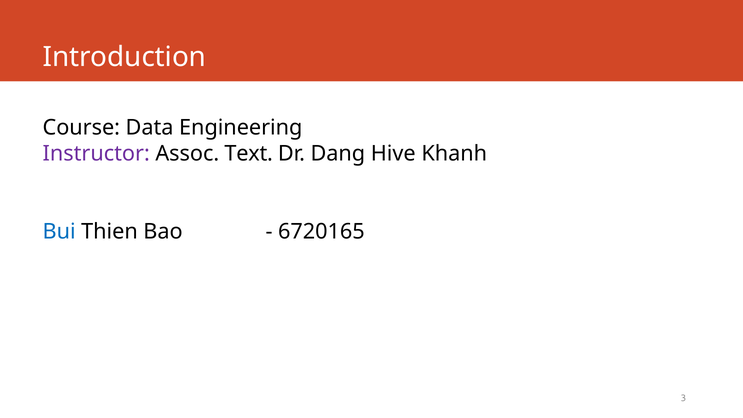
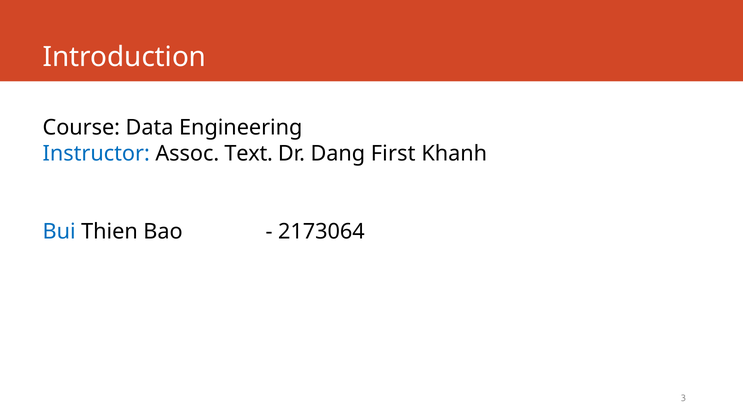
Instructor colour: purple -> blue (96, 154)
Hive: Hive -> First (393, 154)
6720165: 6720165 -> 2173064 (321, 232)
